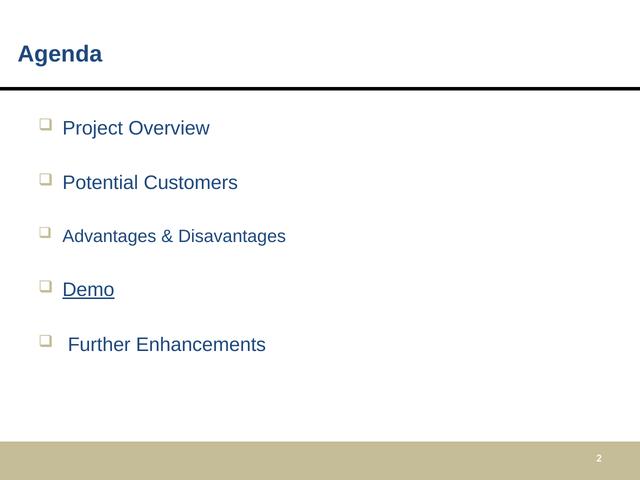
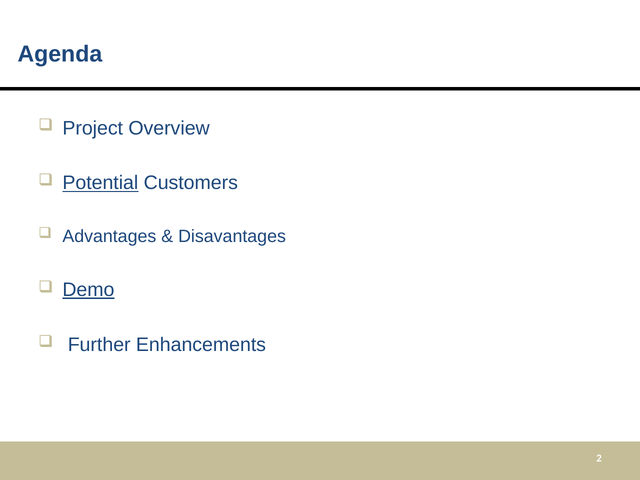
Potential underline: none -> present (100, 183)
